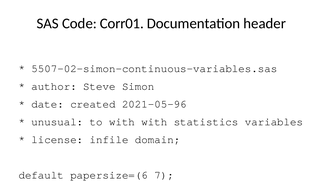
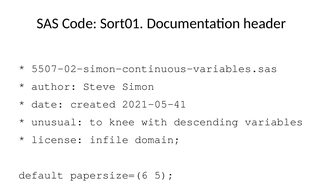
Corr01: Corr01 -> Sort01 (122, 23)
2021-05-96: 2021-05-96 -> 2021-05-41 (154, 104)
to with: with -> knee (122, 122)
statistics: statistics -> descending (206, 122)
7: 7 -> 5 (164, 175)
